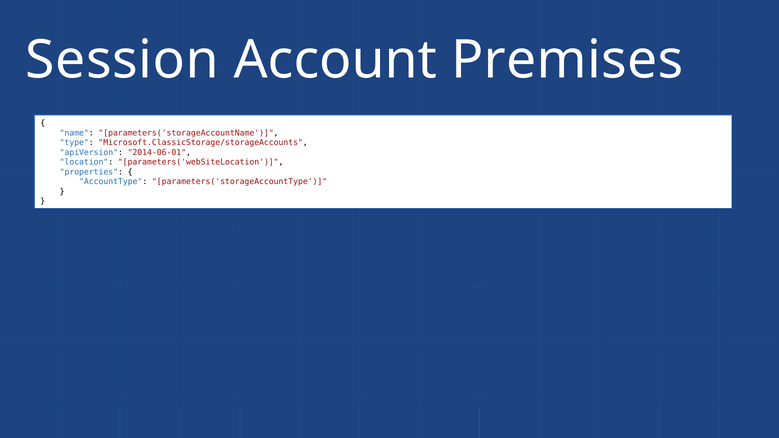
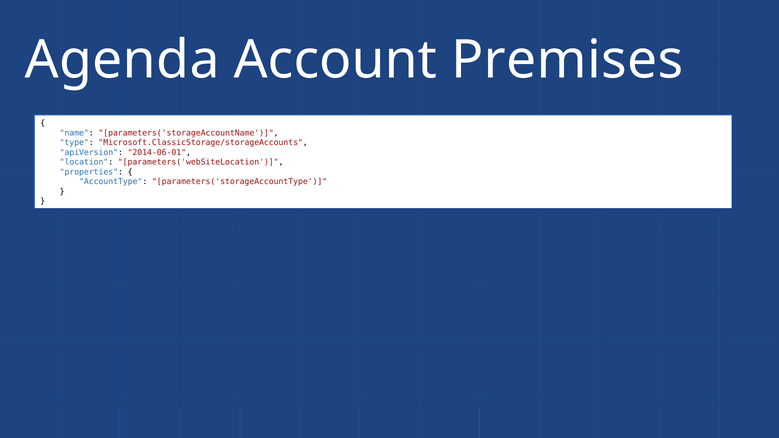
Session: Session -> Agenda (122, 60)
